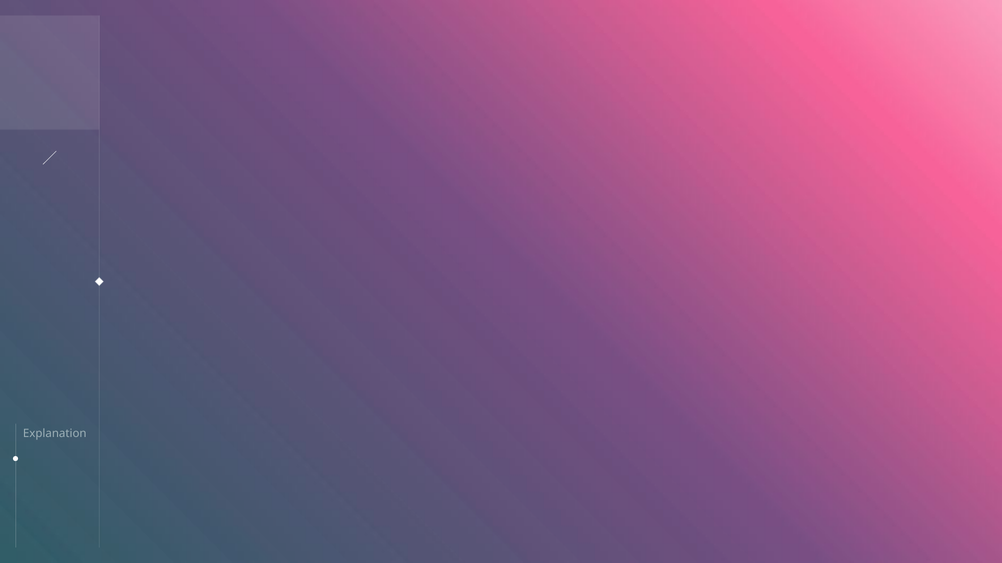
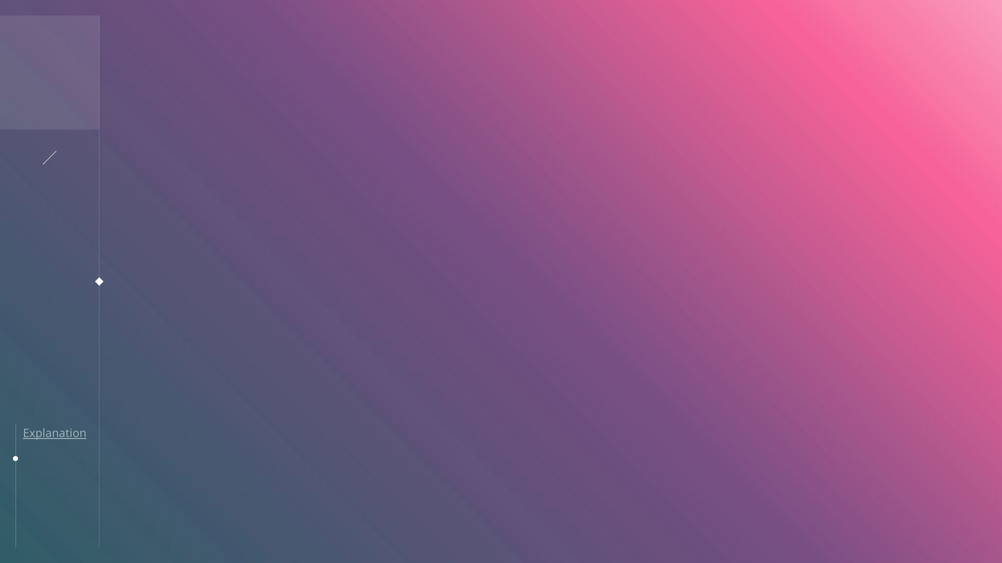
Explanation underline: none -> present (55, 434)
